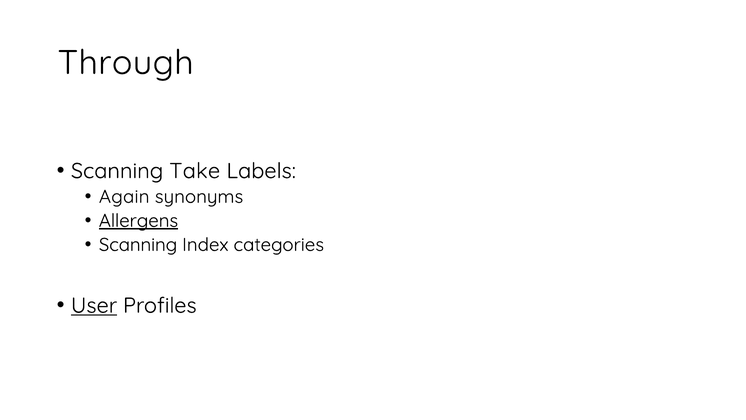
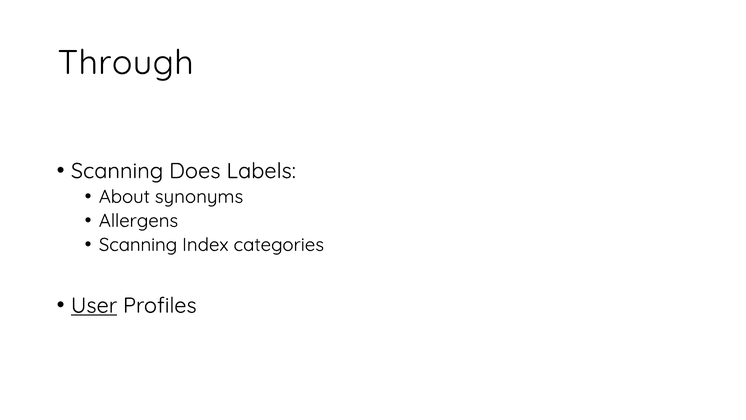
Take: Take -> Does (195, 171)
Again: Again -> About (124, 197)
Allergens underline: present -> none (138, 221)
